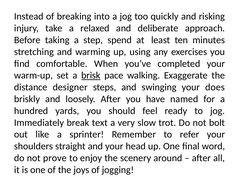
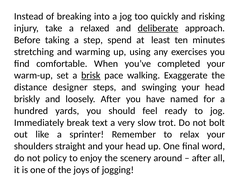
deliberate underline: none -> present (158, 28)
swinging your does: does -> head (215, 87)
refer: refer -> relax (190, 134)
prove: prove -> policy (55, 158)
